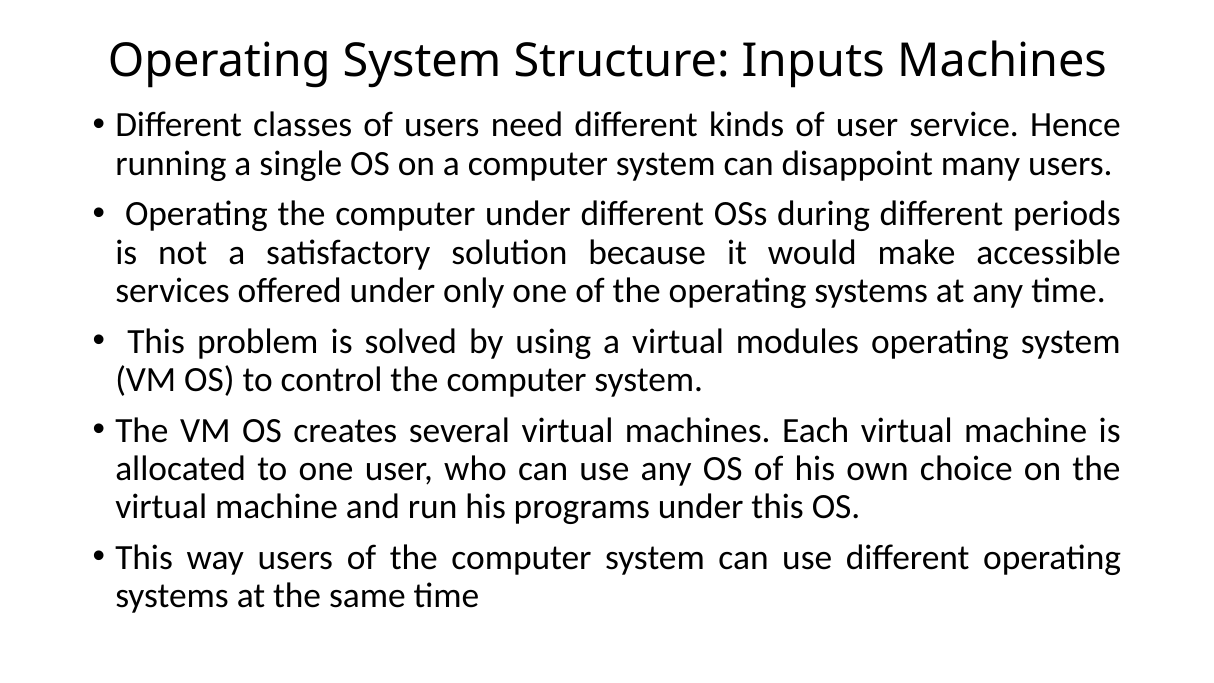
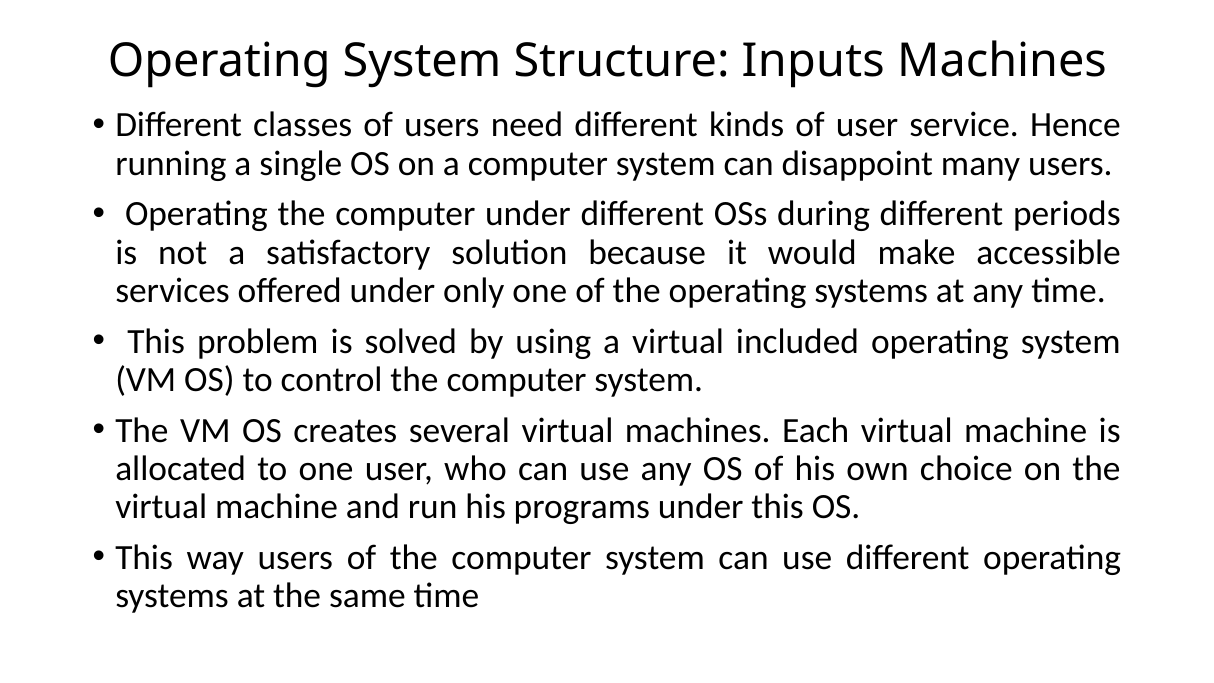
modules: modules -> included (797, 341)
